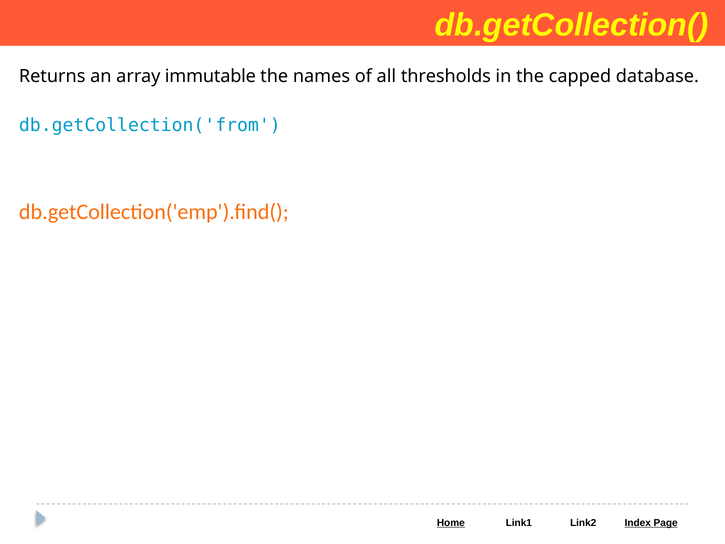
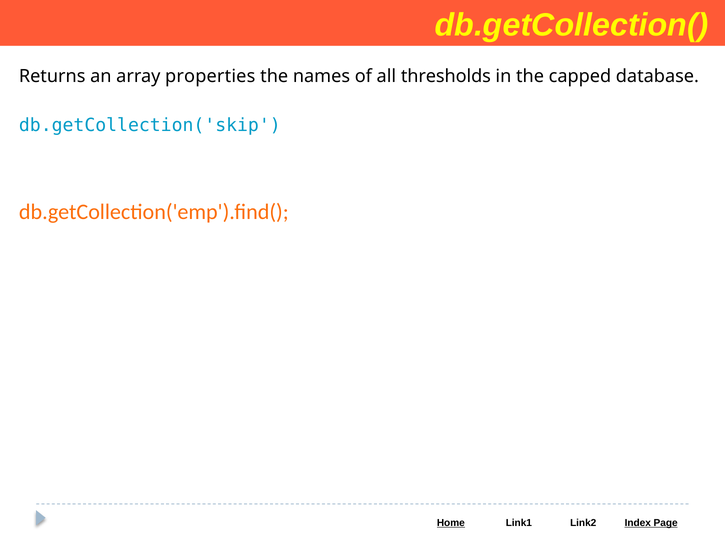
immutable: immutable -> properties (210, 76)
db.getCollection('from: db.getCollection('from -> db.getCollection('skip (150, 125)
